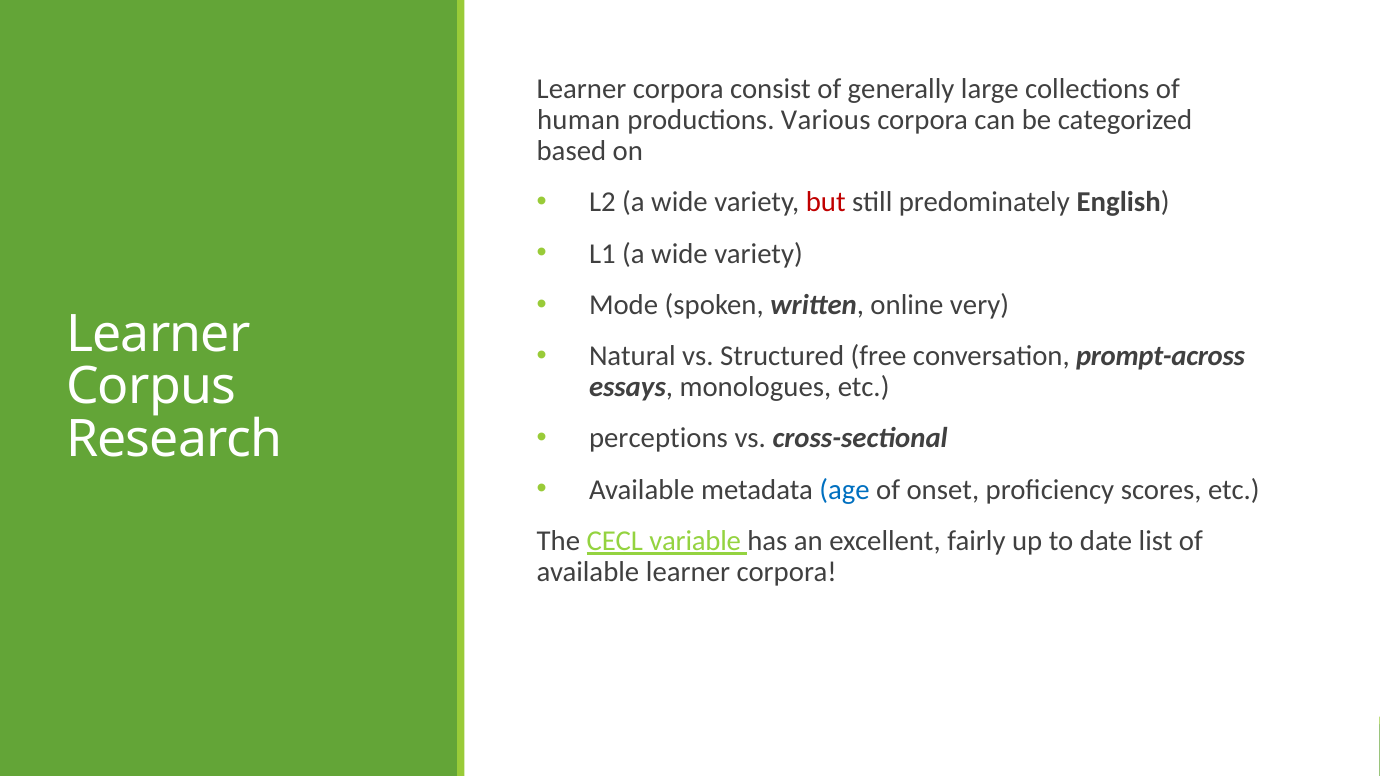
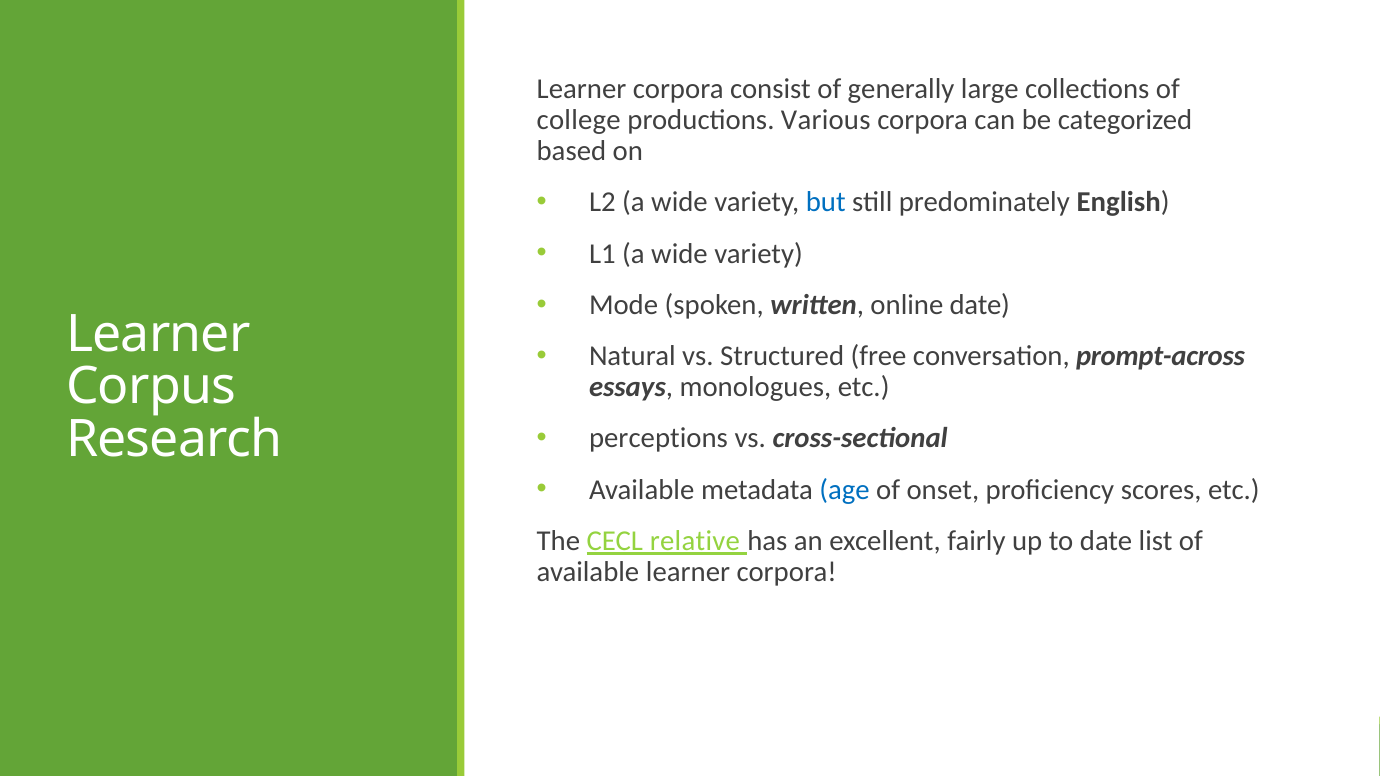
human: human -> college (579, 120)
but colour: red -> blue (826, 203)
online very: very -> date (980, 305)
variable: variable -> relative (695, 541)
